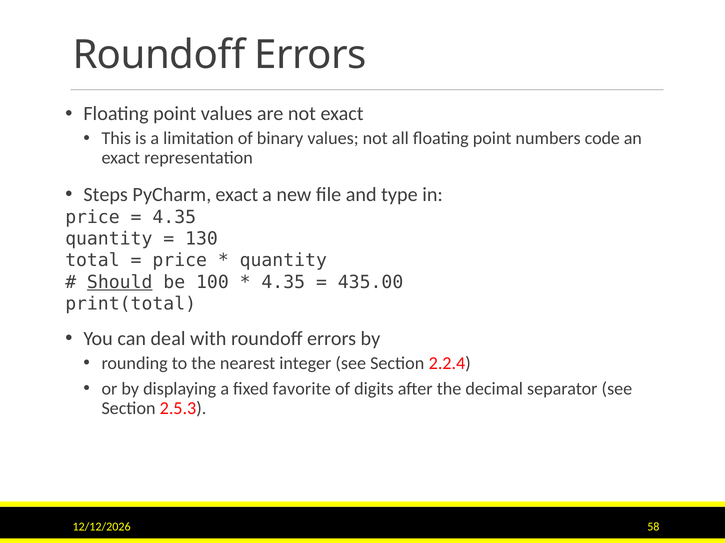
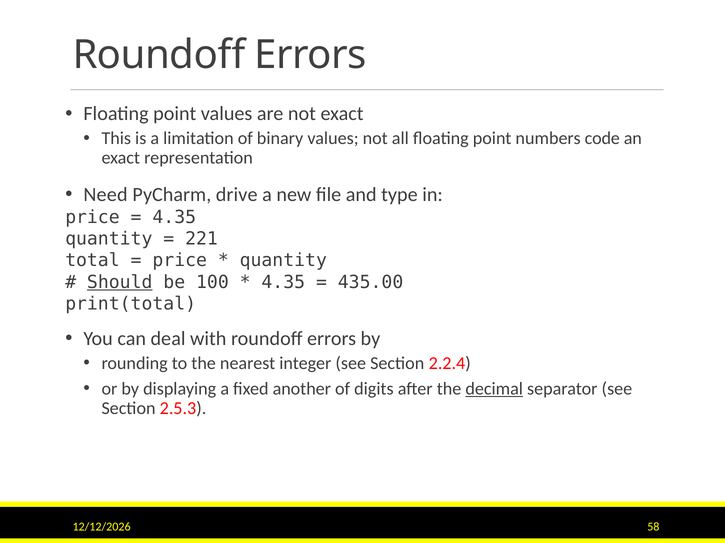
Steps: Steps -> Need (106, 195)
PyCharm exact: exact -> drive (237, 195)
130: 130 -> 221 (202, 239)
favorite: favorite -> another (302, 389)
decimal underline: none -> present (494, 389)
